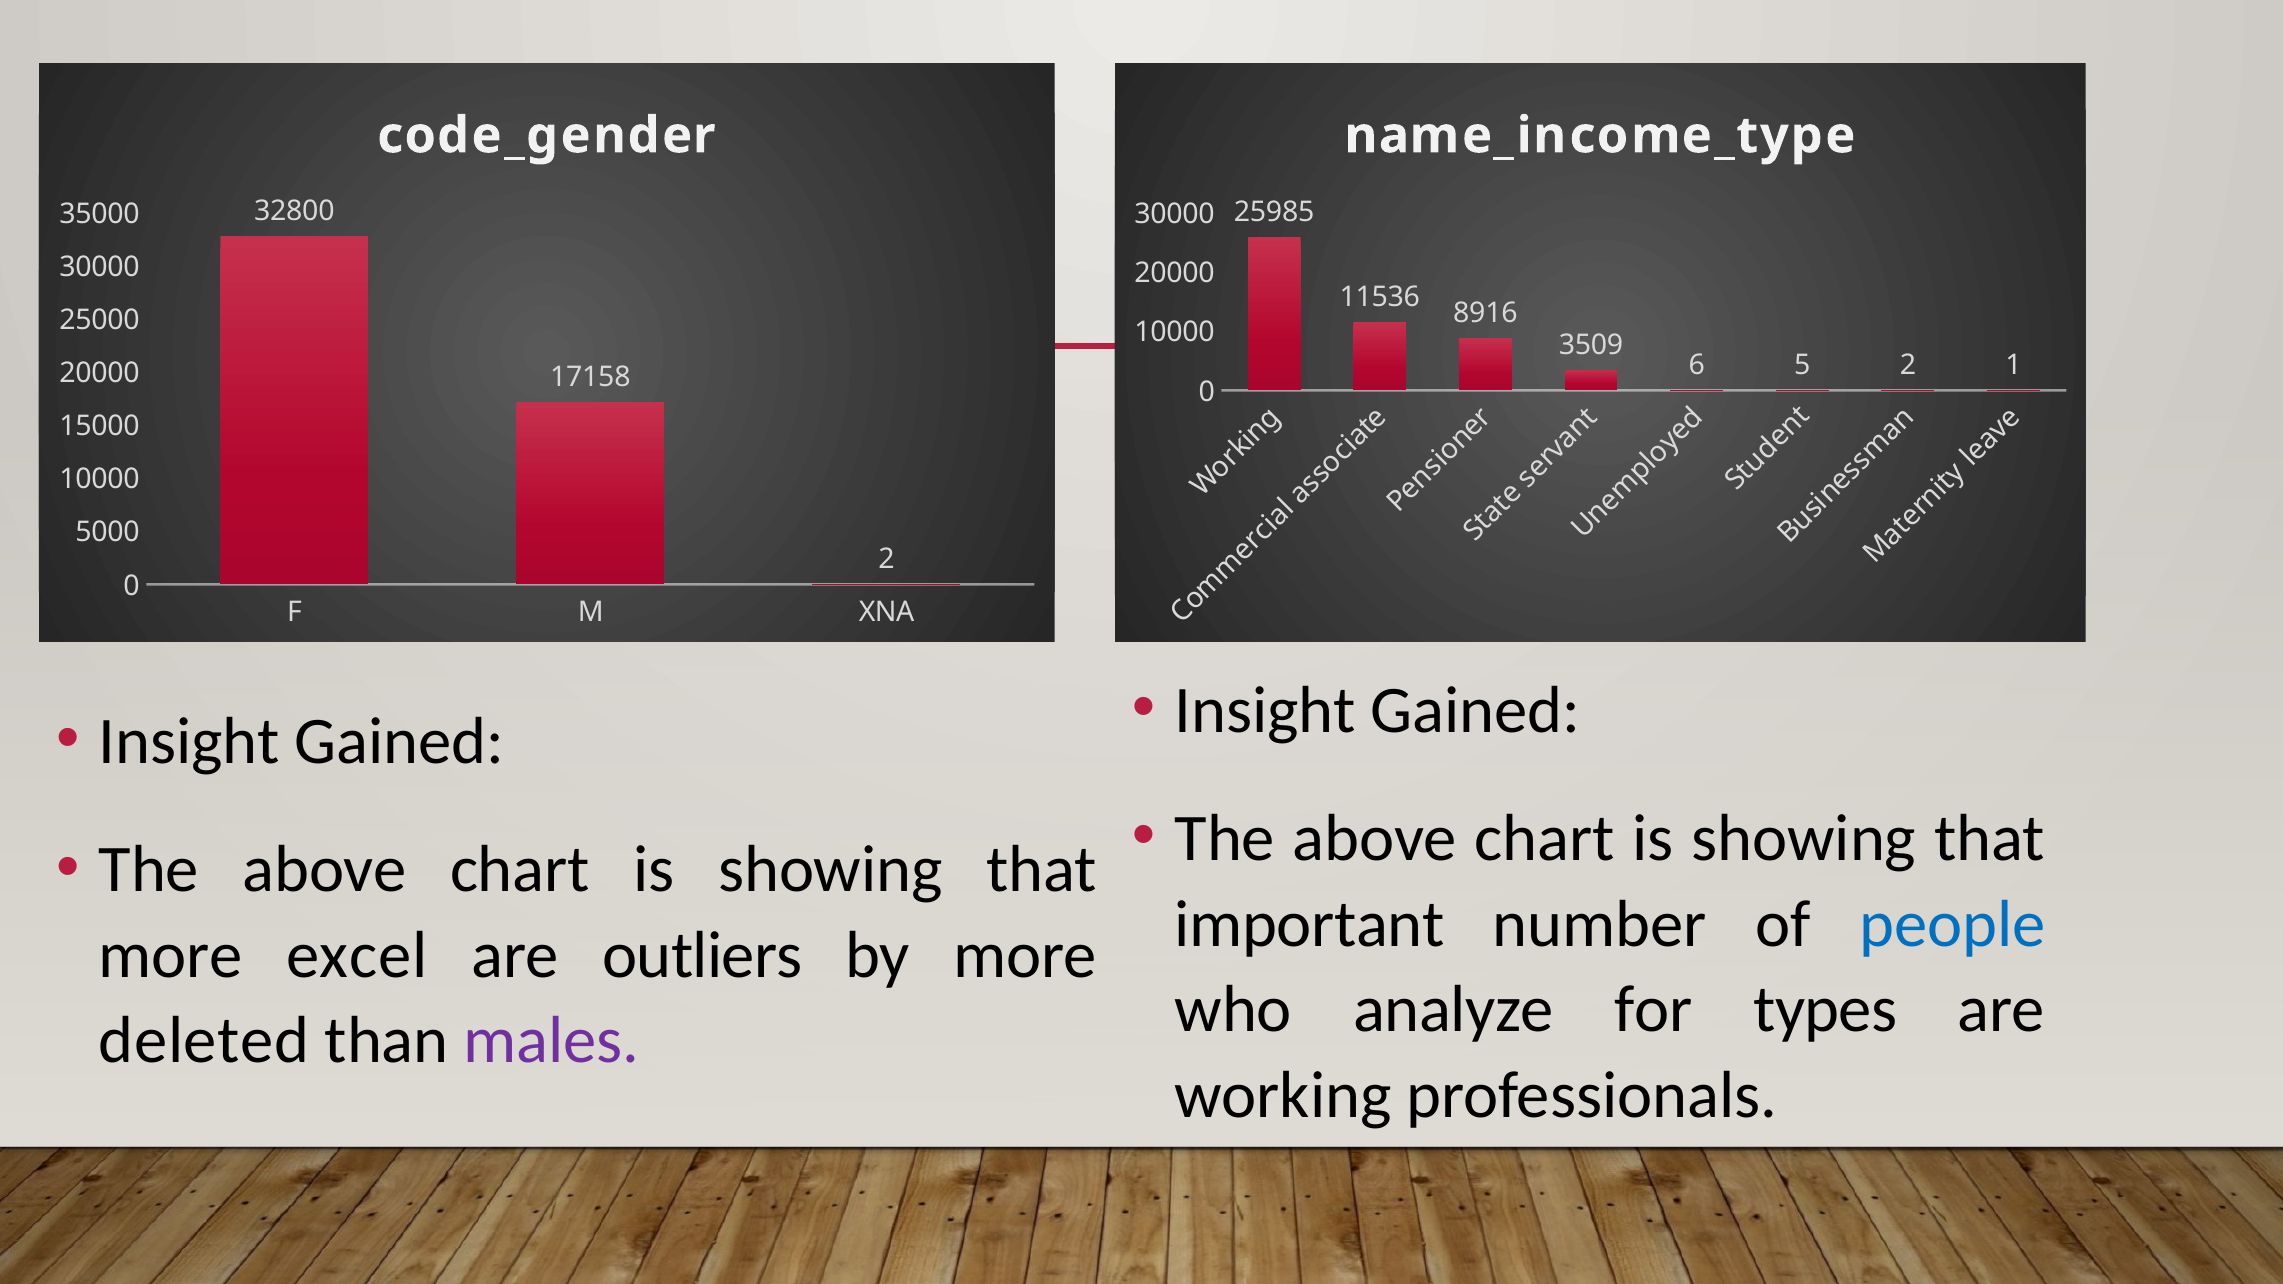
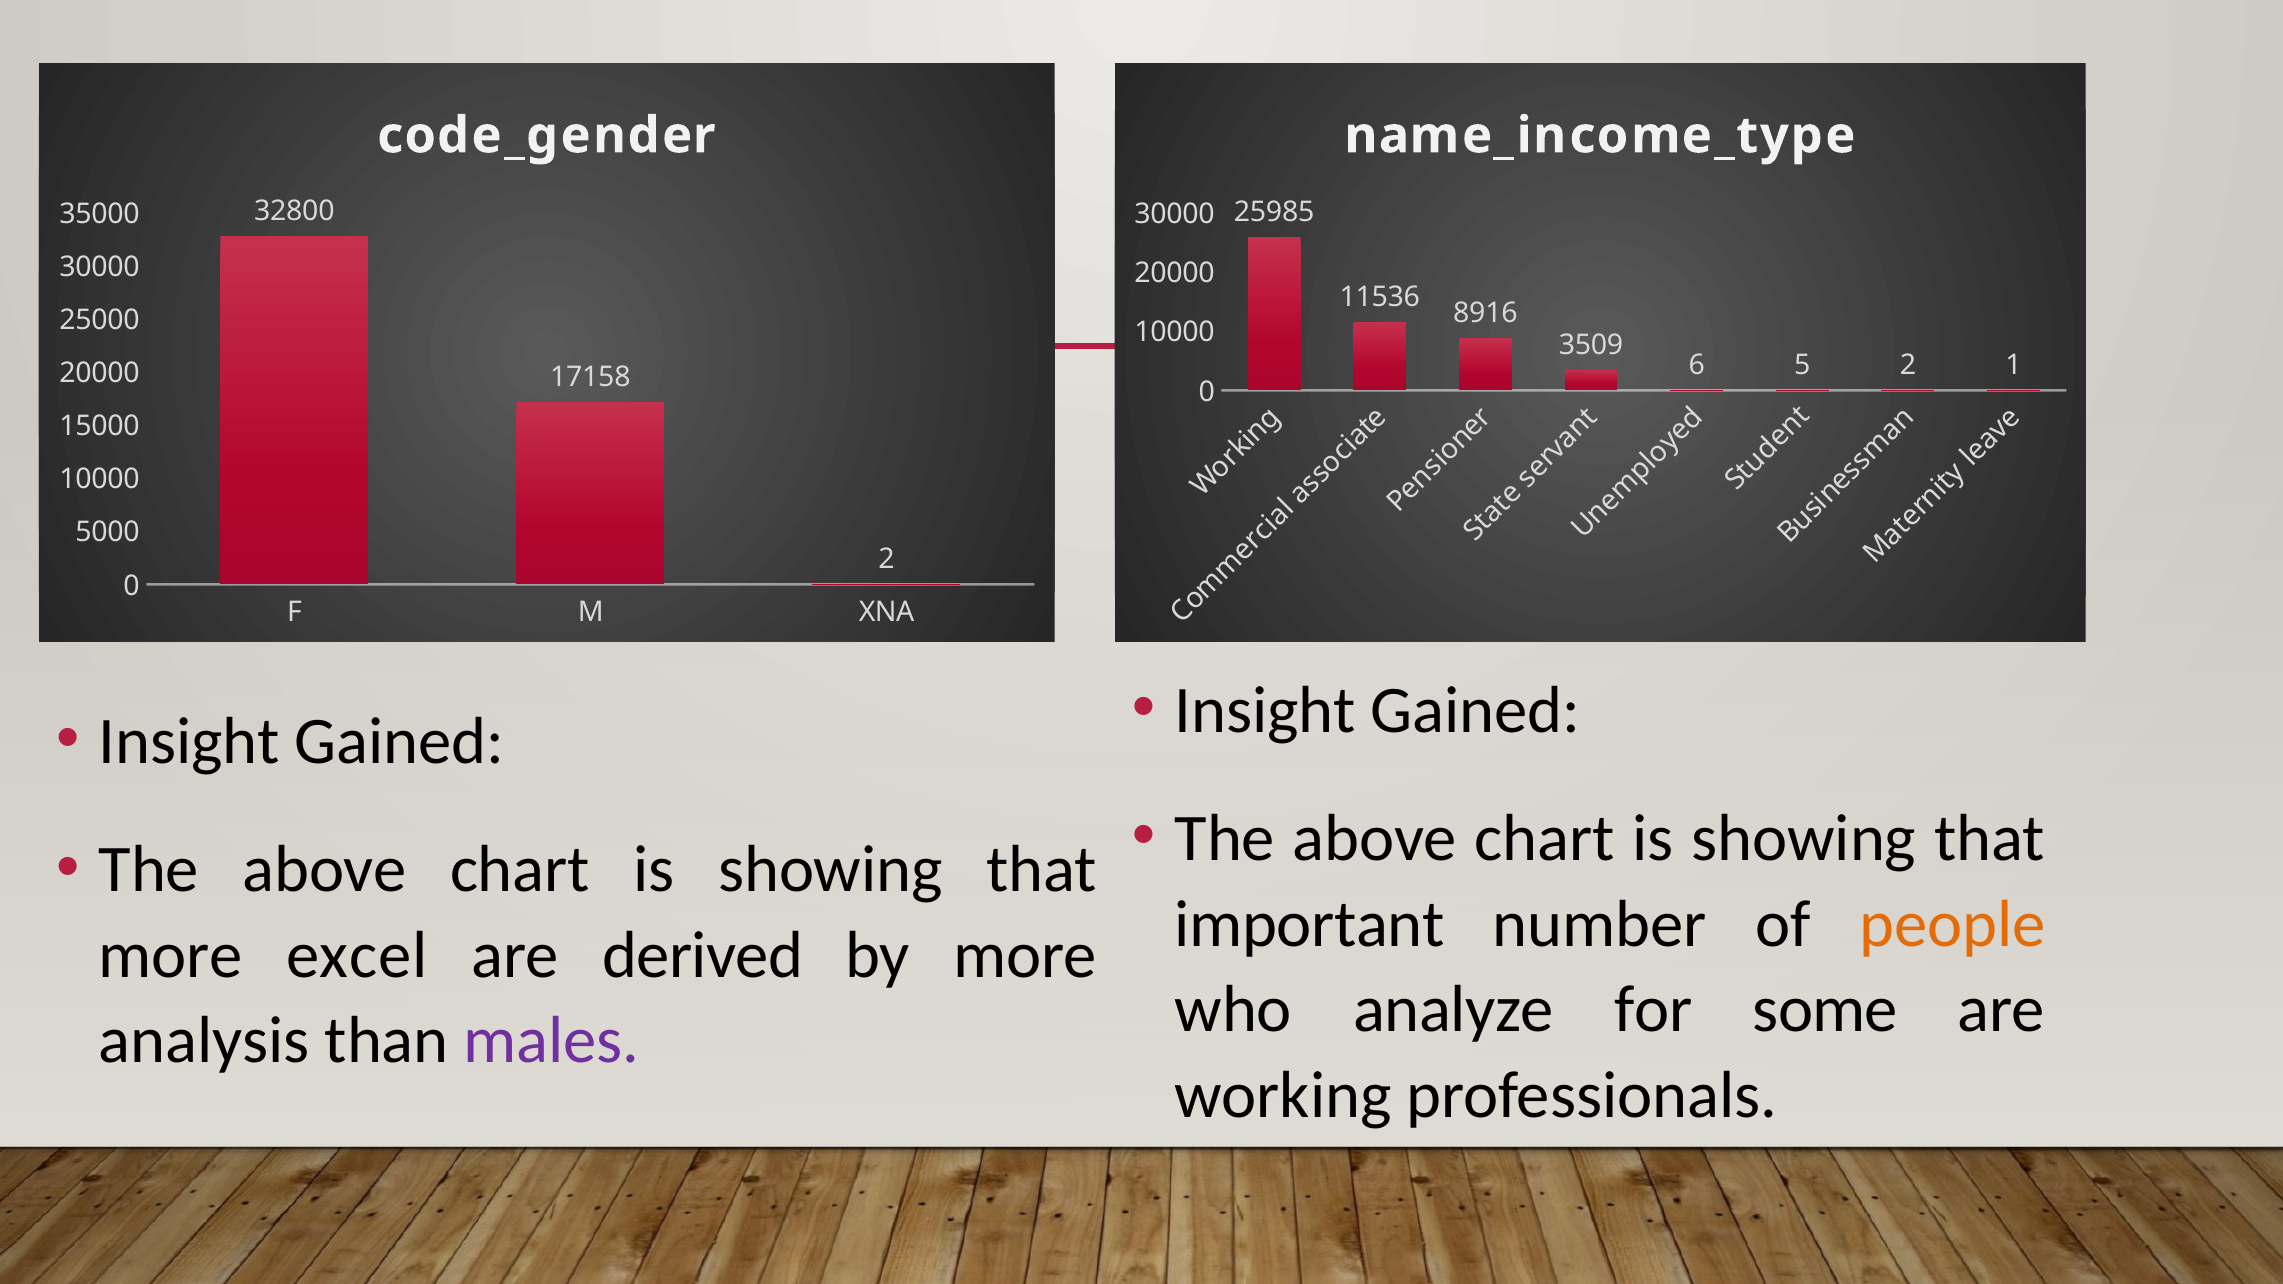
people colour: blue -> orange (1952, 924)
outliers: outliers -> derived (703, 956)
types: types -> some (1825, 1010)
deleted: deleted -> analysis (204, 1041)
